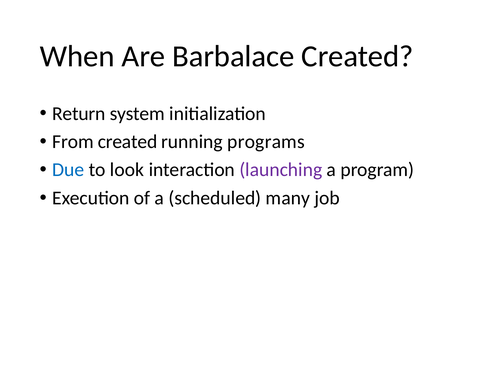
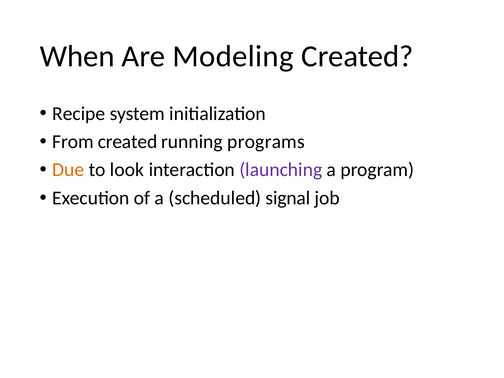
Barbalace: Barbalace -> Modeling (233, 56)
Return: Return -> Recipe (79, 114)
Due colour: blue -> orange (68, 170)
many: many -> signal (288, 198)
